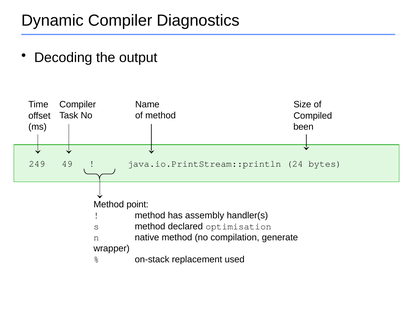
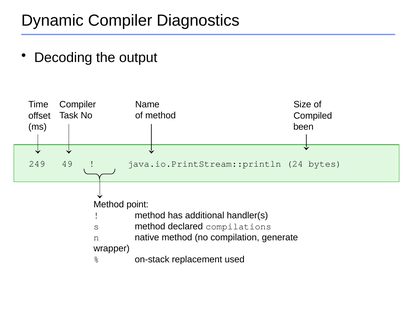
assembly: assembly -> additional (205, 215)
optimisation: optimisation -> compilations (238, 226)
